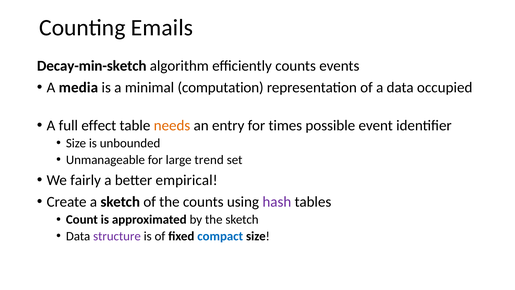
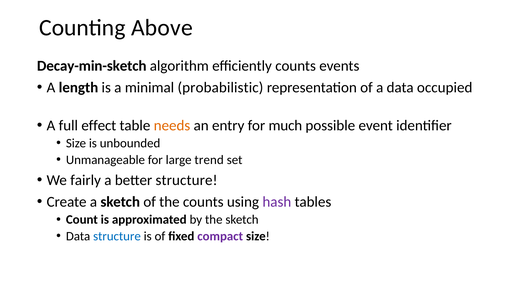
Emails: Emails -> Above (162, 28)
media: media -> length (78, 88)
computation: computation -> probabilistic (220, 88)
times: times -> much (285, 125)
better empirical: empirical -> structure (187, 180)
structure colour: purple -> blue (117, 236)
compact colour: blue -> purple (220, 236)
